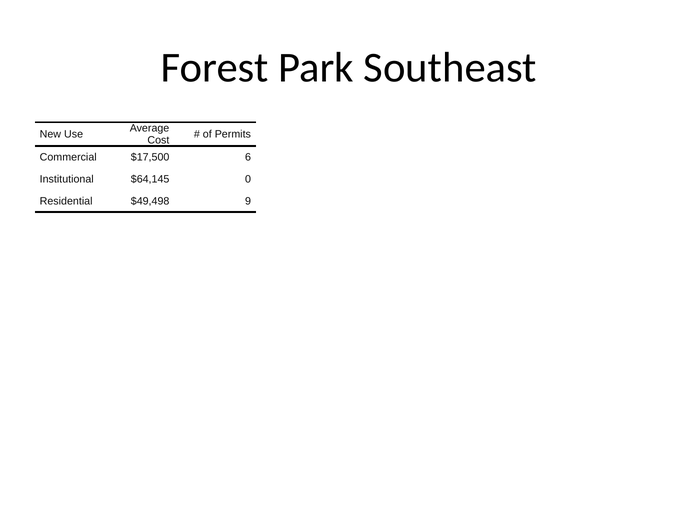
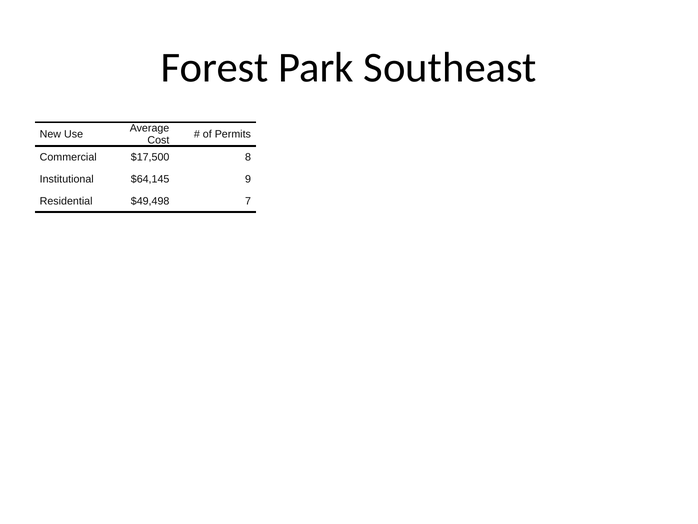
6: 6 -> 8 (248, 157)
0: 0 -> 9 (248, 179)
9: 9 -> 7 (248, 201)
